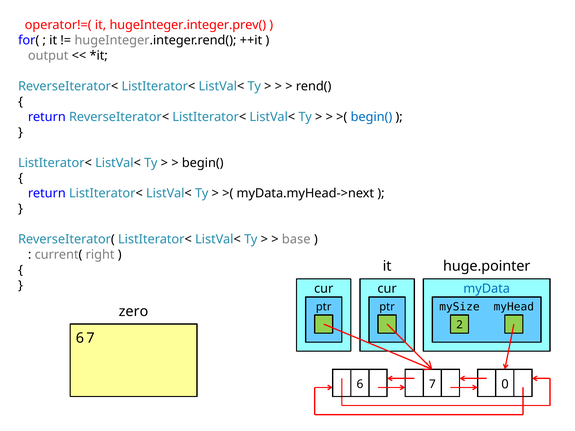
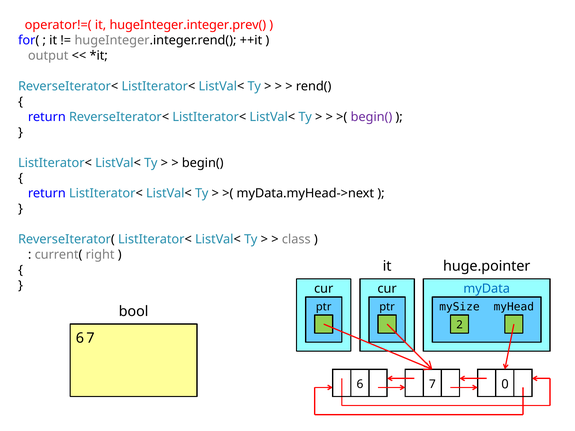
begin( colour: blue -> purple (371, 117)
base: base -> class (296, 240)
zero: zero -> bool (134, 312)
